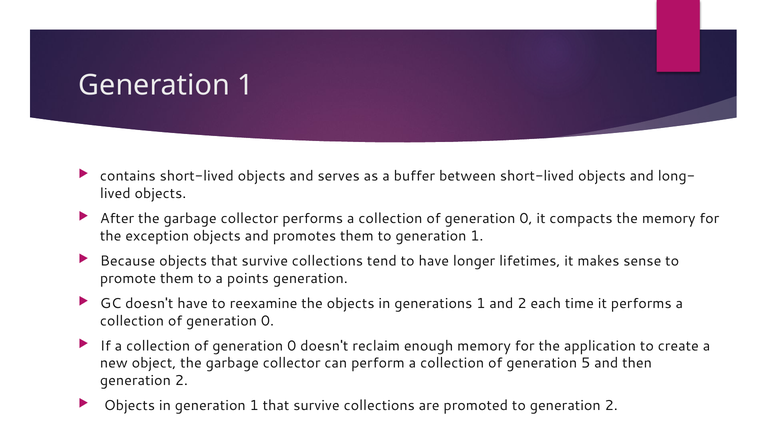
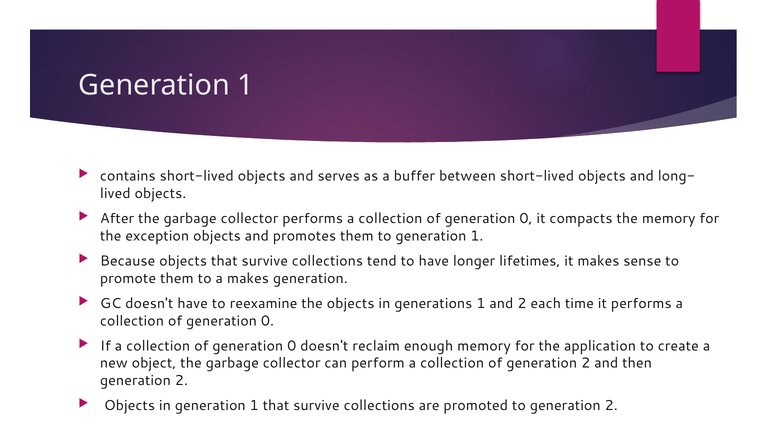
a points: points -> makes (248, 279)
of generation 5: 5 -> 2 (586, 364)
